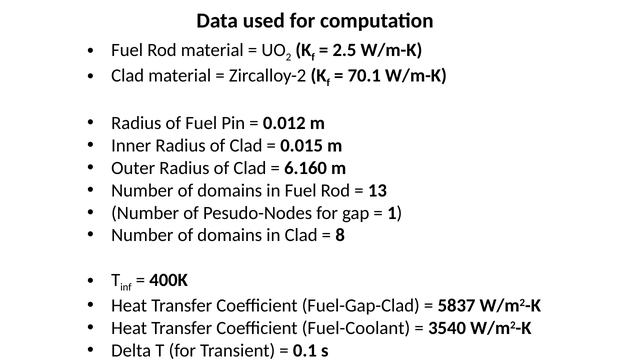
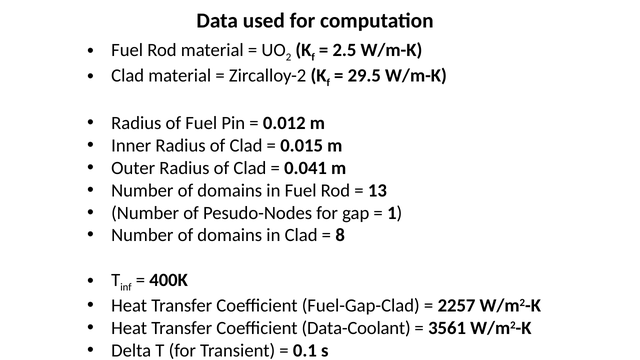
70.1: 70.1 -> 29.5 (364, 75)
6.160: 6.160 -> 0.041 (306, 168)
5837: 5837 -> 2257 (457, 306)
Fuel-Coolant: Fuel-Coolant -> Data-Coolant (356, 328)
3540: 3540 -> 3561 (447, 328)
